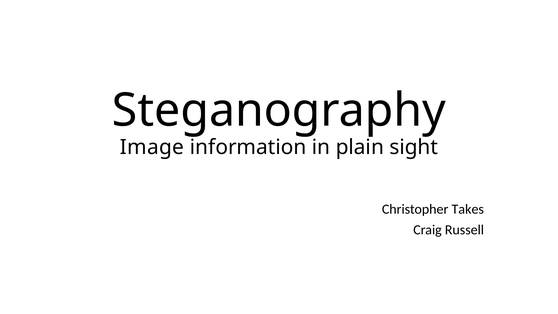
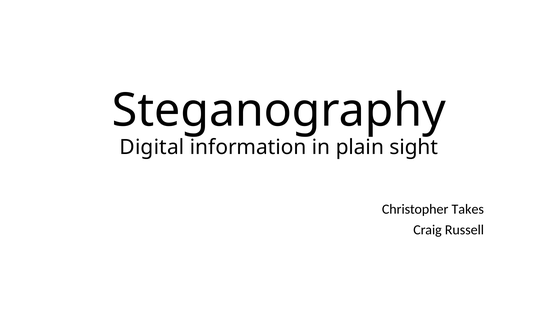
Image: Image -> Digital (152, 147)
